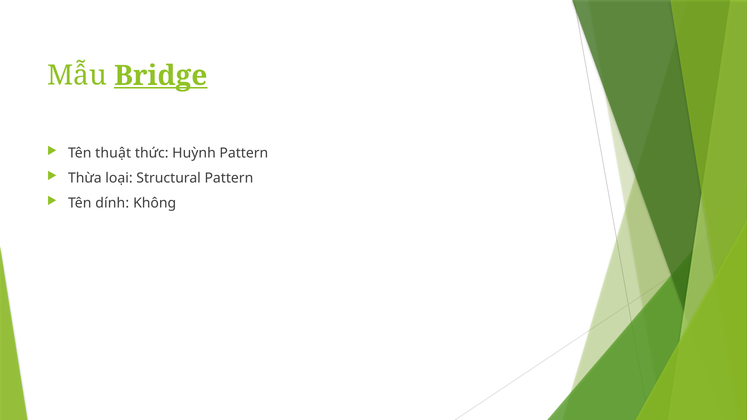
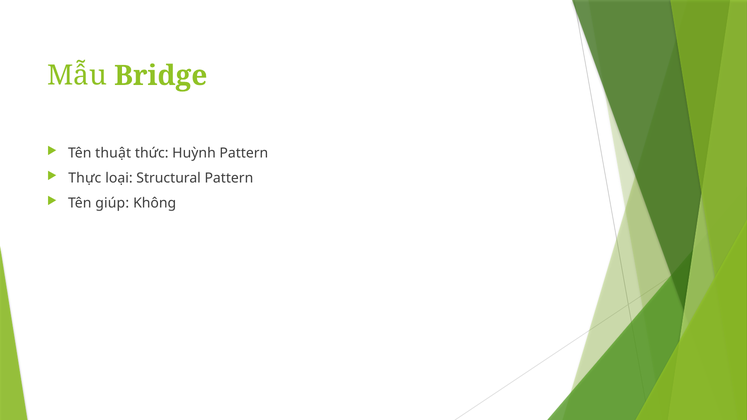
Bridge underline: present -> none (161, 76)
Thừa: Thừa -> Thực (85, 178)
dính: dính -> giúp (112, 203)
